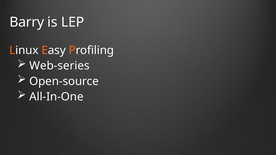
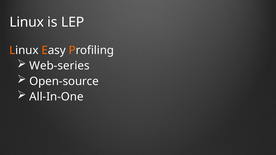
Barry: Barry -> Linux (27, 22)
